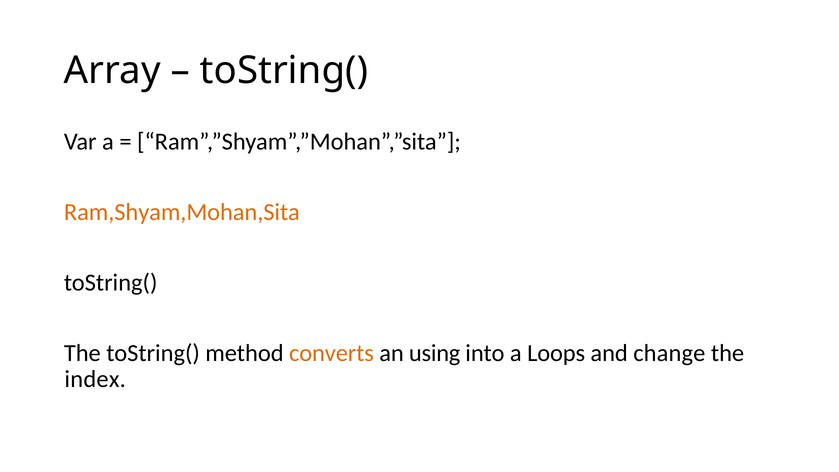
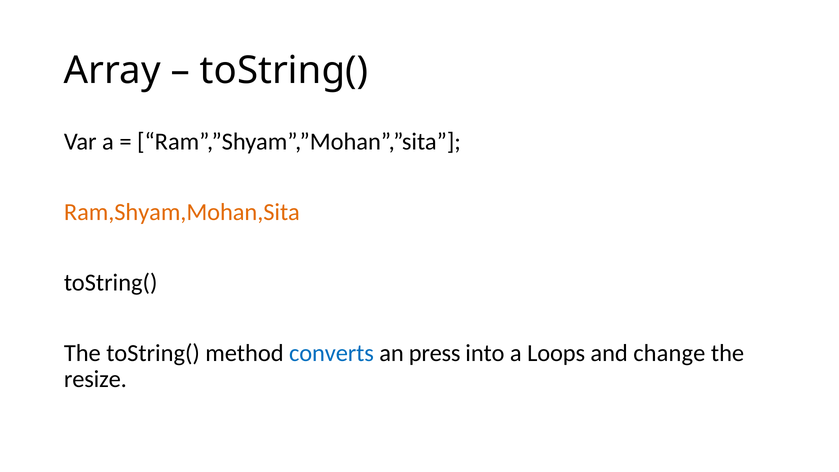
converts colour: orange -> blue (331, 353)
using: using -> press (435, 353)
index: index -> resize (95, 379)
